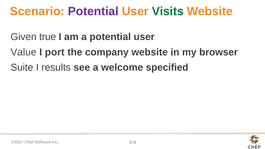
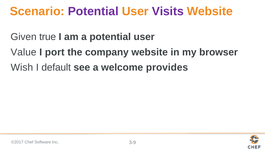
Visits colour: green -> purple (168, 11)
Suite: Suite -> Wish (22, 67)
results: results -> default (56, 67)
specified: specified -> provides (167, 67)
